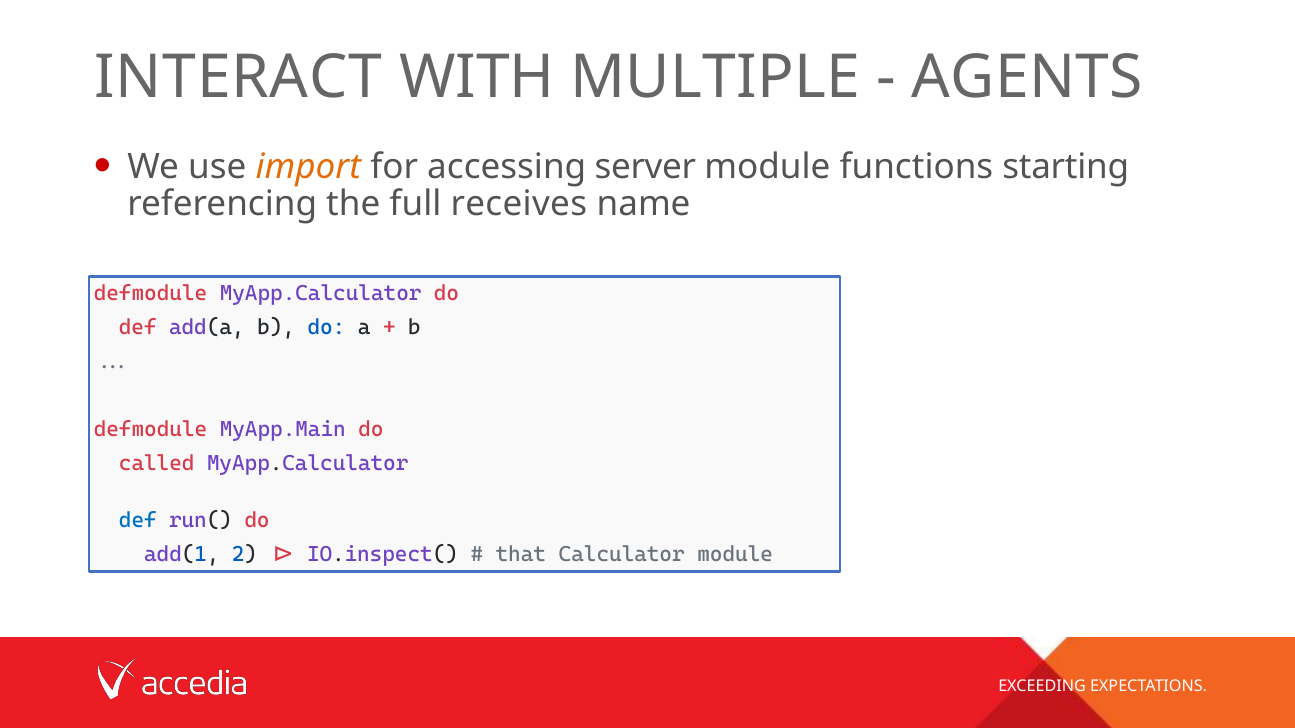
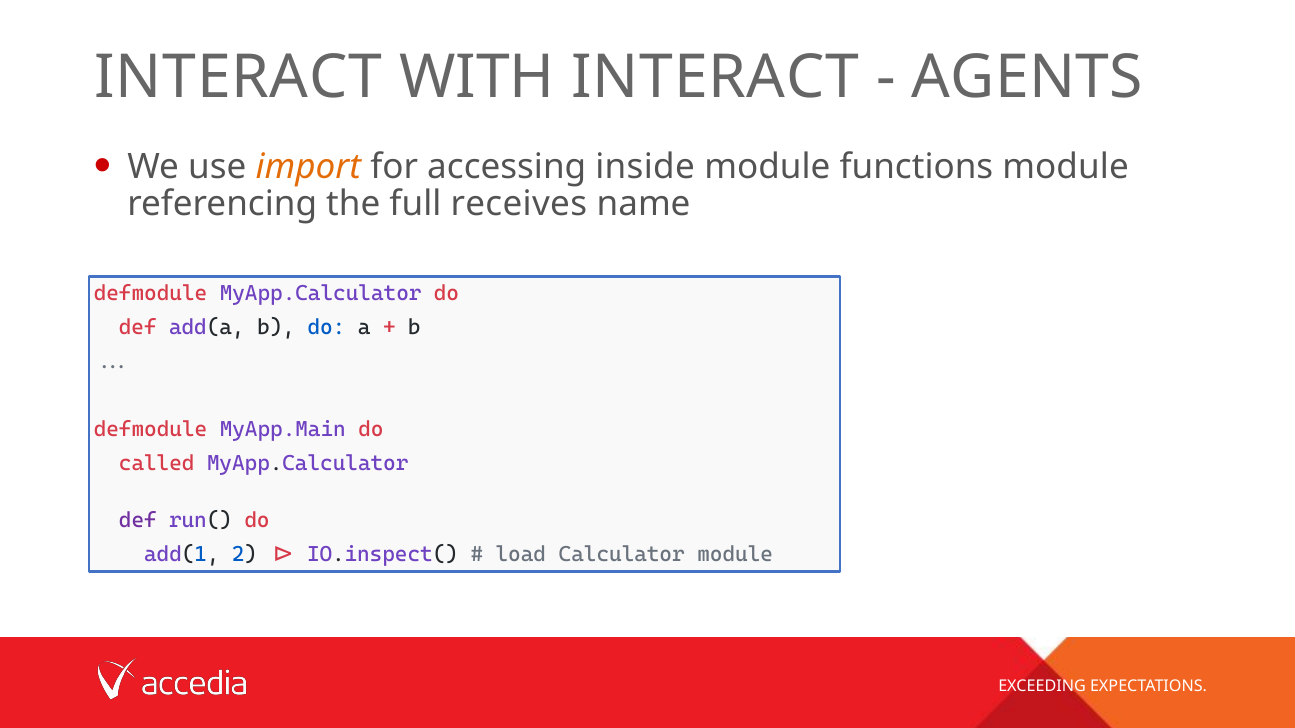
WITH MULTIPLE: MULTIPLE -> INTERACT (715, 78)
server: server -> inside (645, 167)
functions starting: starting -> module (1066, 167)
def colour: blue -> purple (138, 521)
that: that -> load (521, 555)
